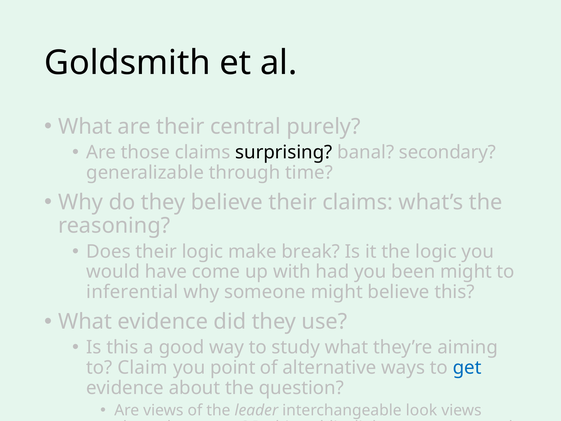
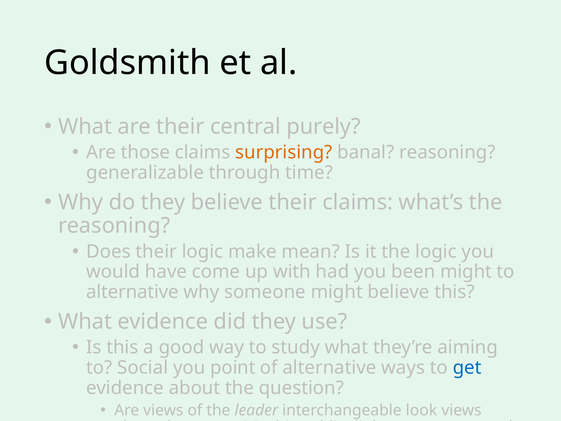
surprising colour: black -> orange (284, 152)
banal secondary: secondary -> reasoning (447, 152)
break: break -> mean (311, 251)
inferential: inferential -> alternative (132, 292)
Claim: Claim -> Social (143, 367)
